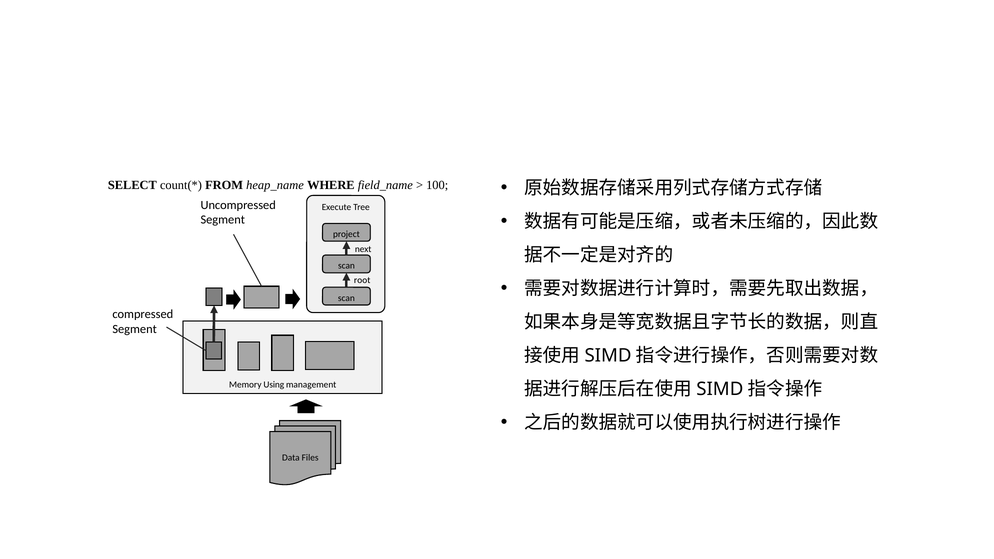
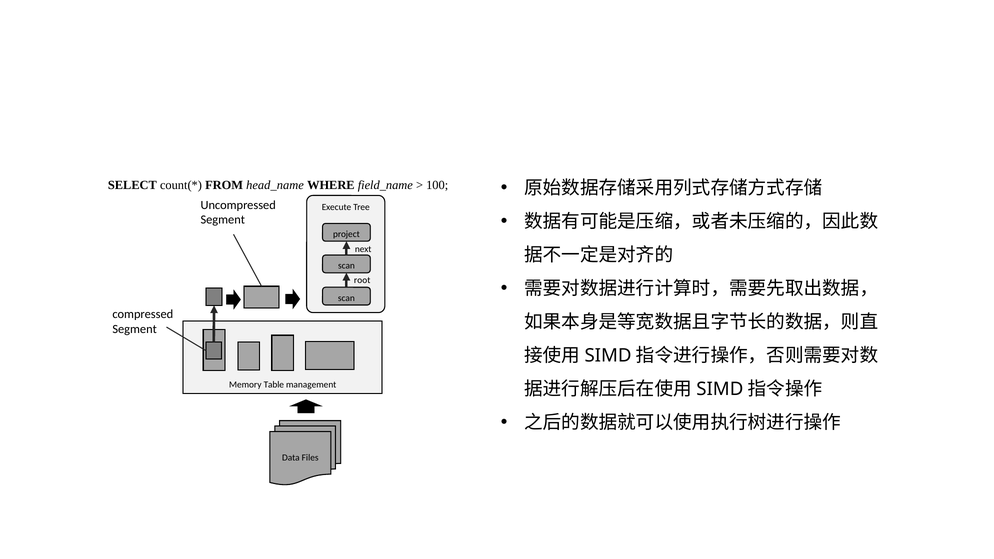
heap_name: heap_name -> head_name (275, 185)
Using: Using -> Table (274, 385)
